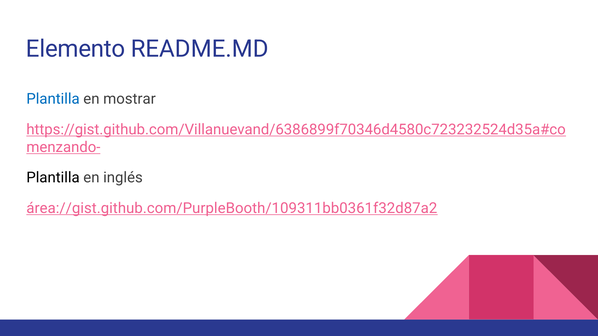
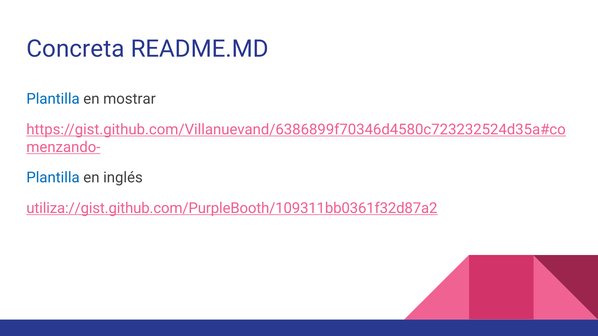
Elemento: Elemento -> Concreta (75, 49)
Plantilla colour: black -> blue (53, 178)
área://gist.github.com/PurpleBooth/109311bb0361f32d87a2: área://gist.github.com/PurpleBooth/109311bb0361f32d87a2 -> utiliza://gist.github.com/PurpleBooth/109311bb0361f32d87a2 (232, 208)
